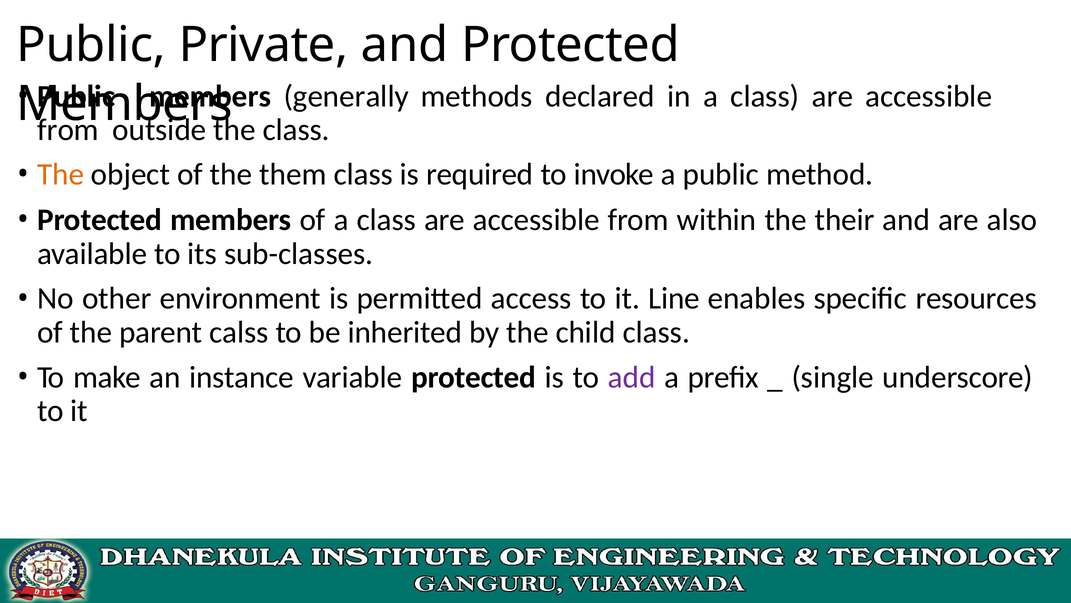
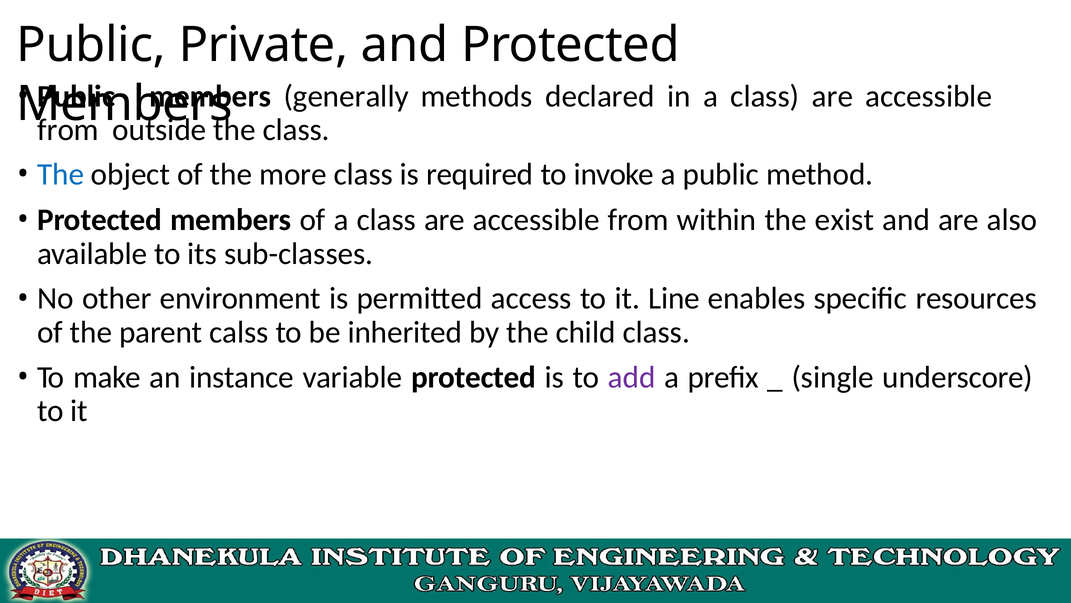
The colour: orange -> blue (61, 174)
them: them -> more (293, 174)
their: their -> exist (845, 220)
